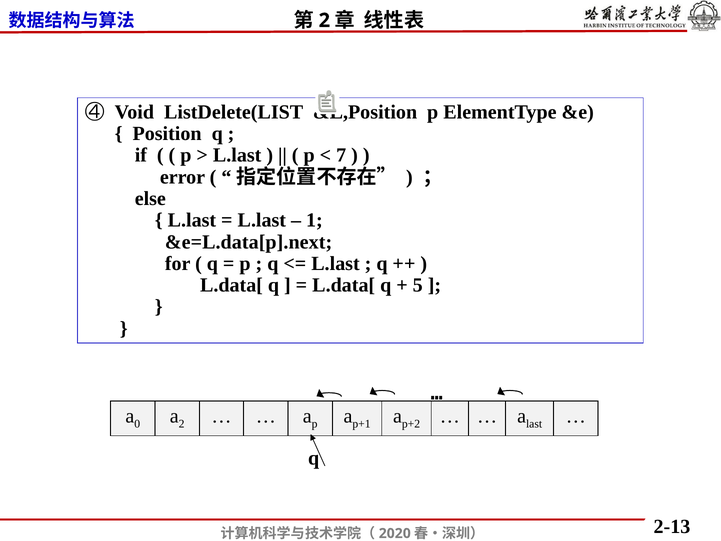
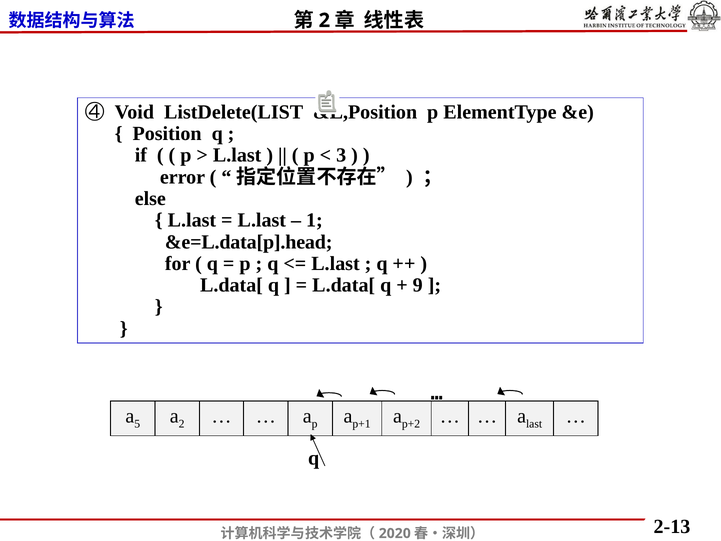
7: 7 -> 3 (341, 155)
&e=L.data[p].next: &e=L.data[p].next -> &e=L.data[p].head (249, 242)
5: 5 -> 9 (418, 285)
0: 0 -> 5 (137, 424)
